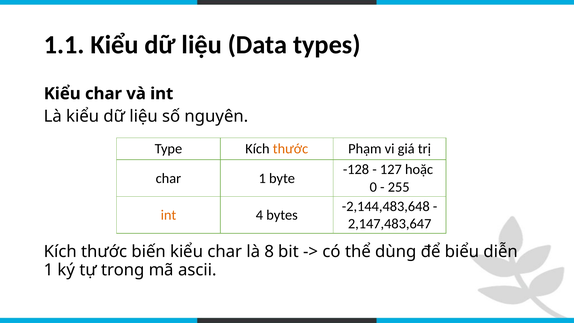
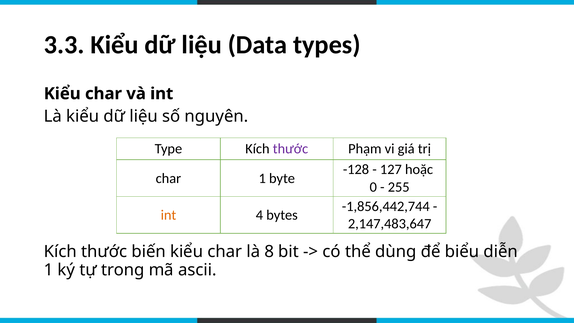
1.1: 1.1 -> 3.3 (64, 45)
thước colour: orange -> purple (290, 149)
-2,144,483,648: -2,144,483,648 -> -1,856,442,744 (386, 206)
